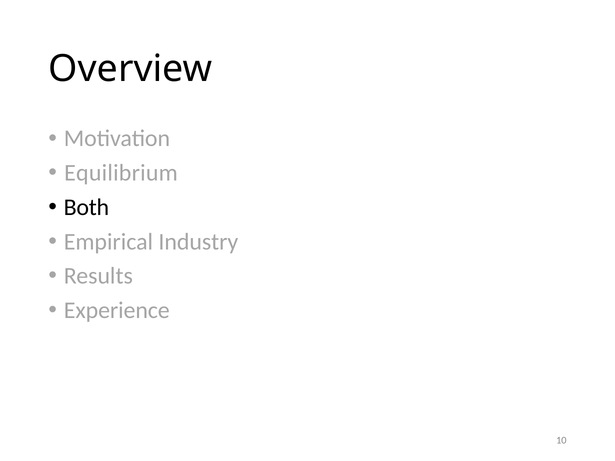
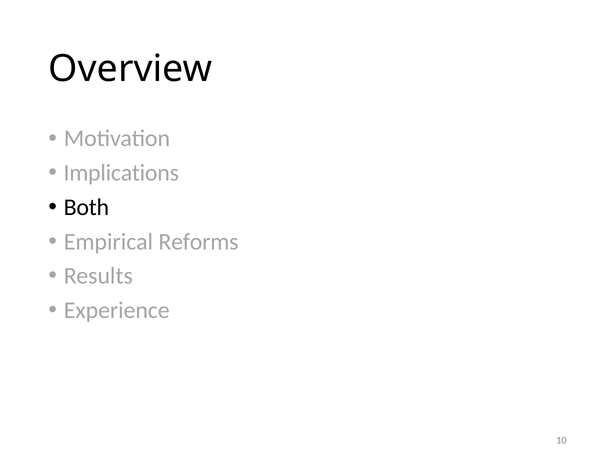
Equilibrium: Equilibrium -> Implications (121, 173)
Industry: Industry -> Reforms (198, 242)
